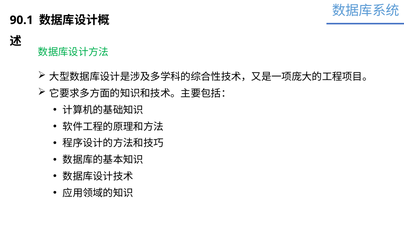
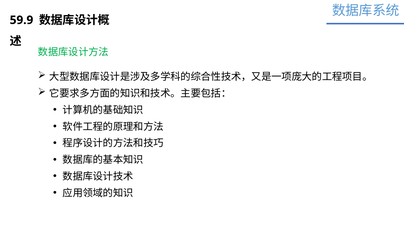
90.1: 90.1 -> 59.9 (21, 20)
